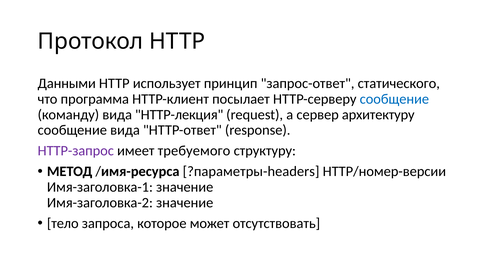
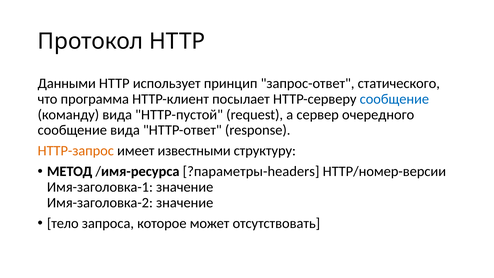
HTTP-лекция: HTTP-лекция -> HTTP-пустой (179, 115)
архитектуру: архитектуру -> очередного (378, 115)
HTTP-запрос colour: purple -> orange (76, 151)
требуемого: требуемого -> известными (194, 151)
